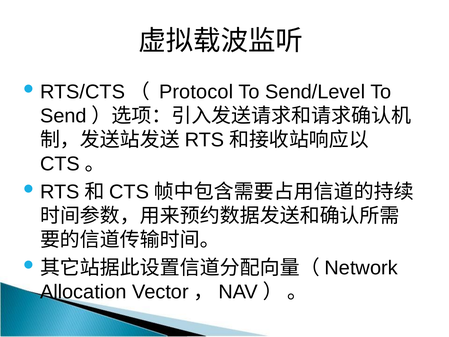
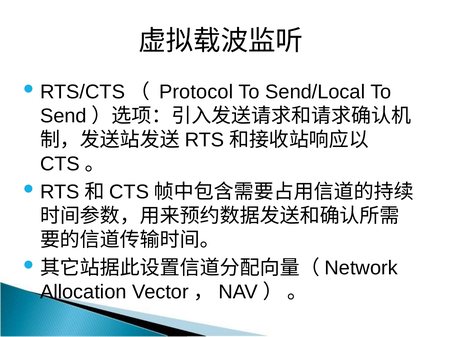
Send/Level: Send/Level -> Send/Local (315, 92)
